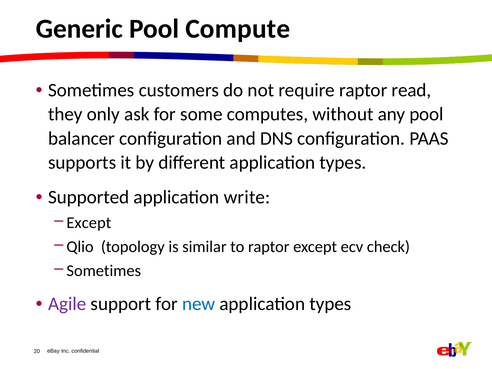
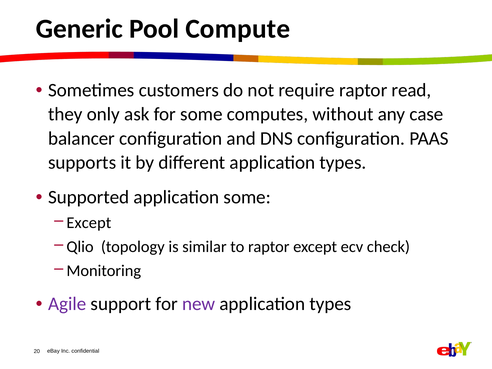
any pool: pool -> case (426, 114)
application write: write -> some (247, 197)
Sometimes: Sometimes -> Monitoring (104, 271)
new colour: blue -> purple (199, 304)
